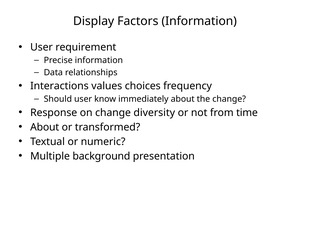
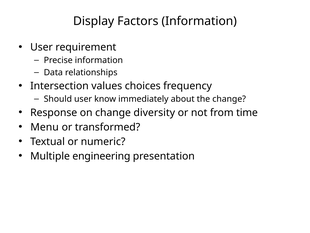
Interactions: Interactions -> Intersection (59, 86)
About: About -> Menu (45, 127)
background: background -> engineering (101, 156)
